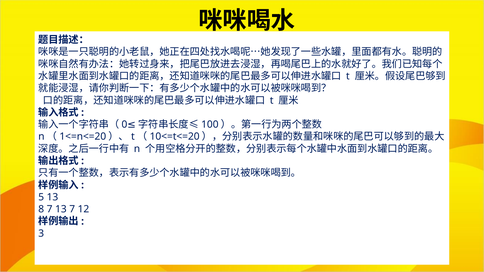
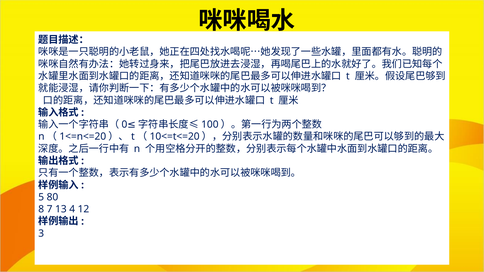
5 13: 13 -> 80 (52, 197)
13 7: 7 -> 4 (72, 209)
